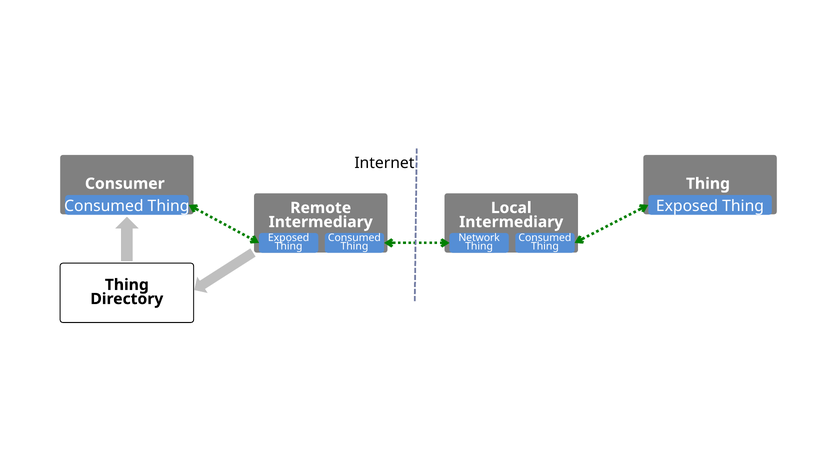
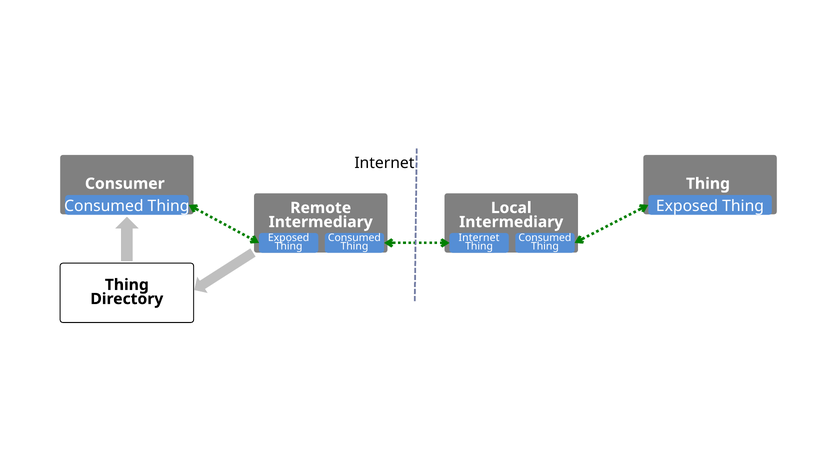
Network: Network -> Internet (479, 238)
